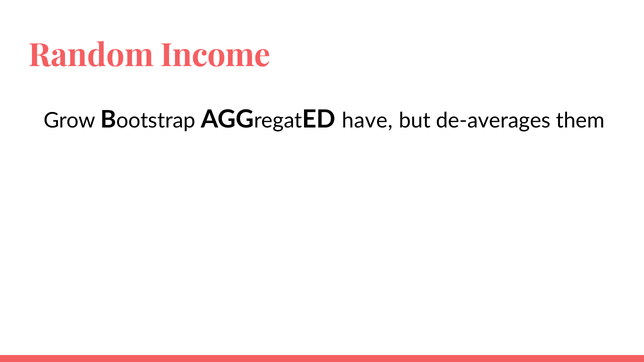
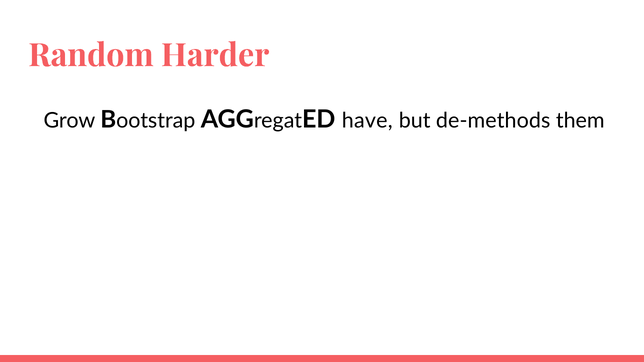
Income: Income -> Harder (215, 56)
de-averages: de-averages -> de-methods (493, 121)
